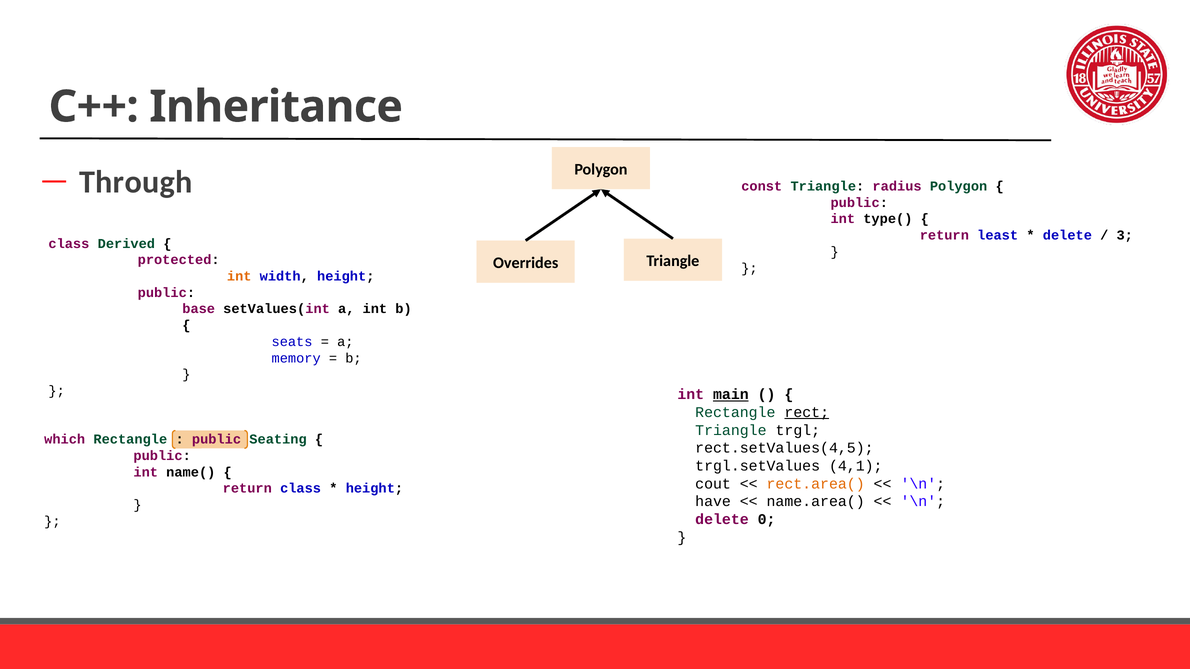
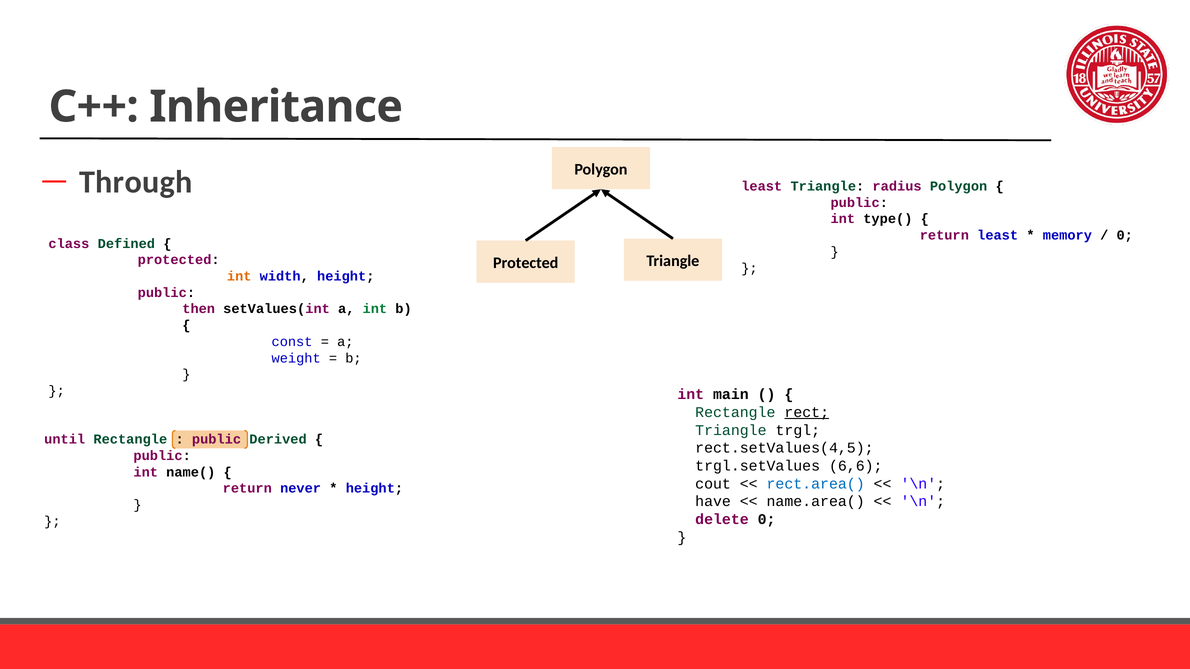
const: const -> least (762, 186)
delete: delete -> memory (1067, 235)
3: 3 -> 0 (1125, 235)
Derived: Derived -> Defined (126, 244)
Overrides: Overrides -> Protected (526, 263)
base: base -> then (199, 309)
int colour: black -> green (375, 309)
seats: seats -> const (292, 342)
memory: memory -> weight (296, 358)
main underline: present -> none (731, 395)
which: which -> until (65, 440)
Seating: Seating -> Derived (278, 440)
4,1: 4,1 -> 6,6 (856, 466)
rect.area( colour: orange -> blue (816, 484)
return class: class -> never (301, 489)
